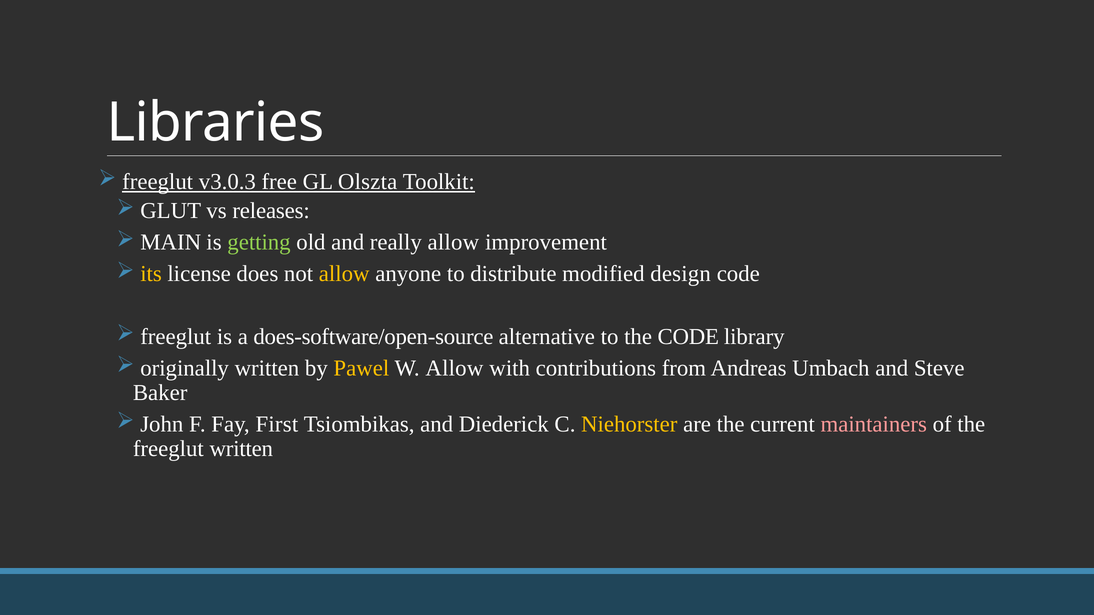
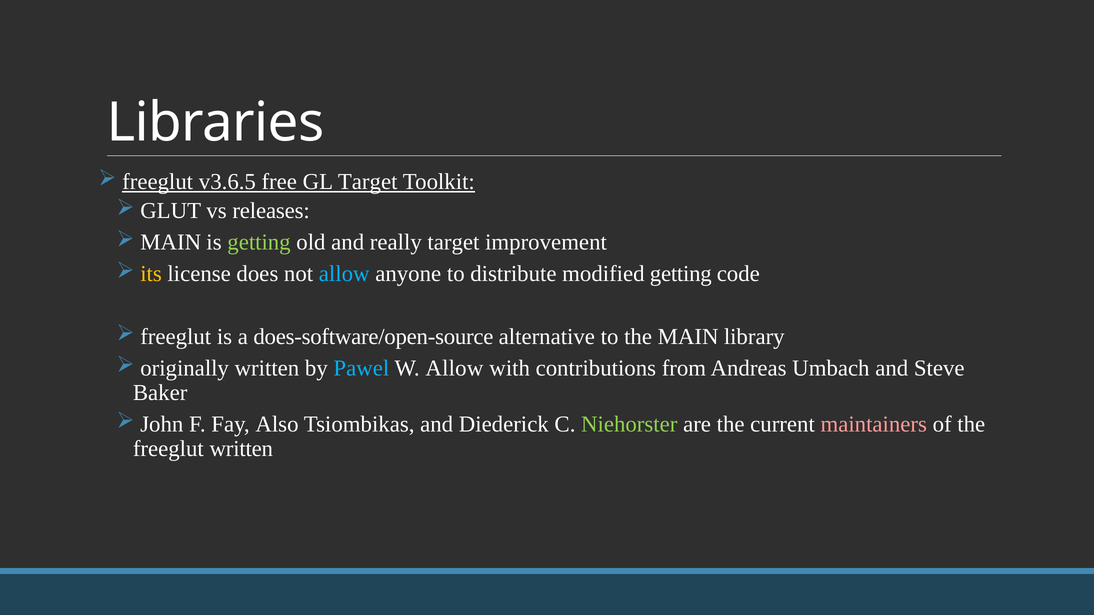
v3.0.3: v3.0.3 -> v3.6.5 (227, 182)
GL Olszta: Olszta -> Target (368, 182)
really allow: allow -> target (453, 243)
allow colour: yellow -> light blue (344, 274)
modified design: design -> getting (681, 274)
the CODE: CODE -> MAIN (688, 337)
Pawel colour: yellow -> light blue (361, 368)
First: First -> Also (277, 424)
Niehorster colour: yellow -> light green (629, 424)
